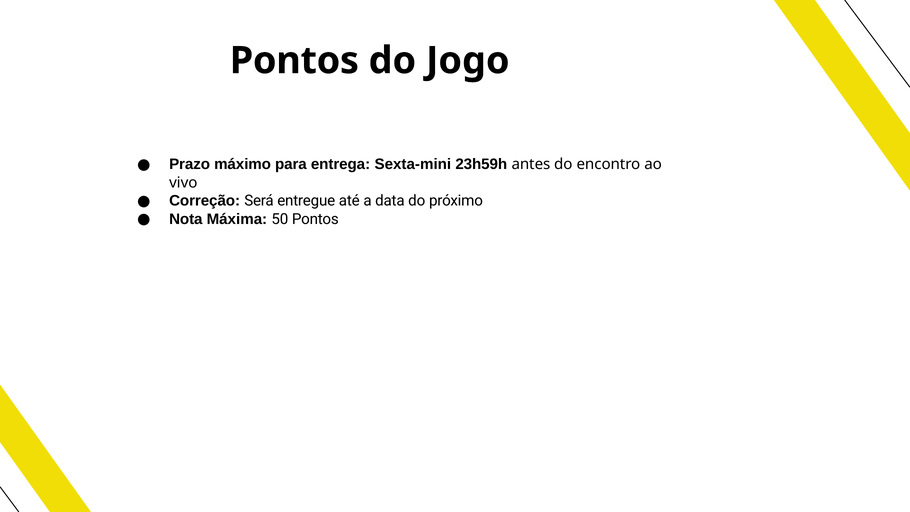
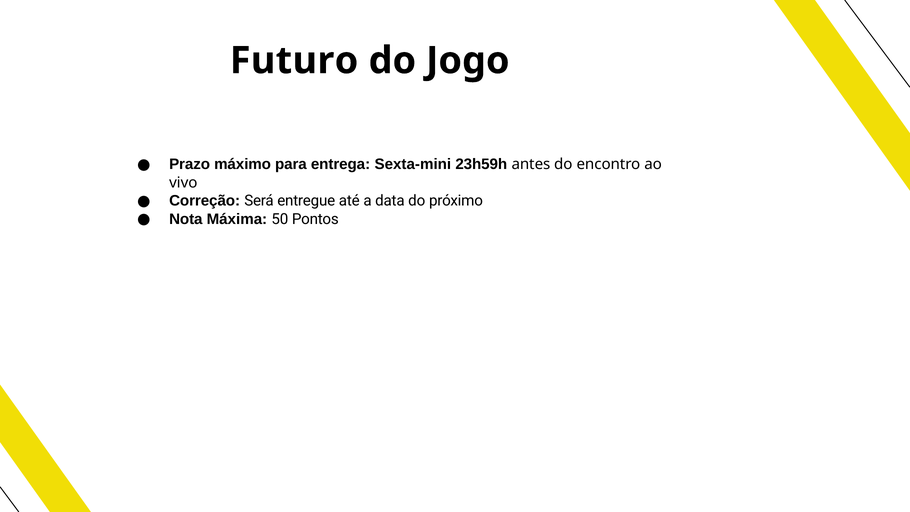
Pontos: Pontos -> Futuro (294, 61)
